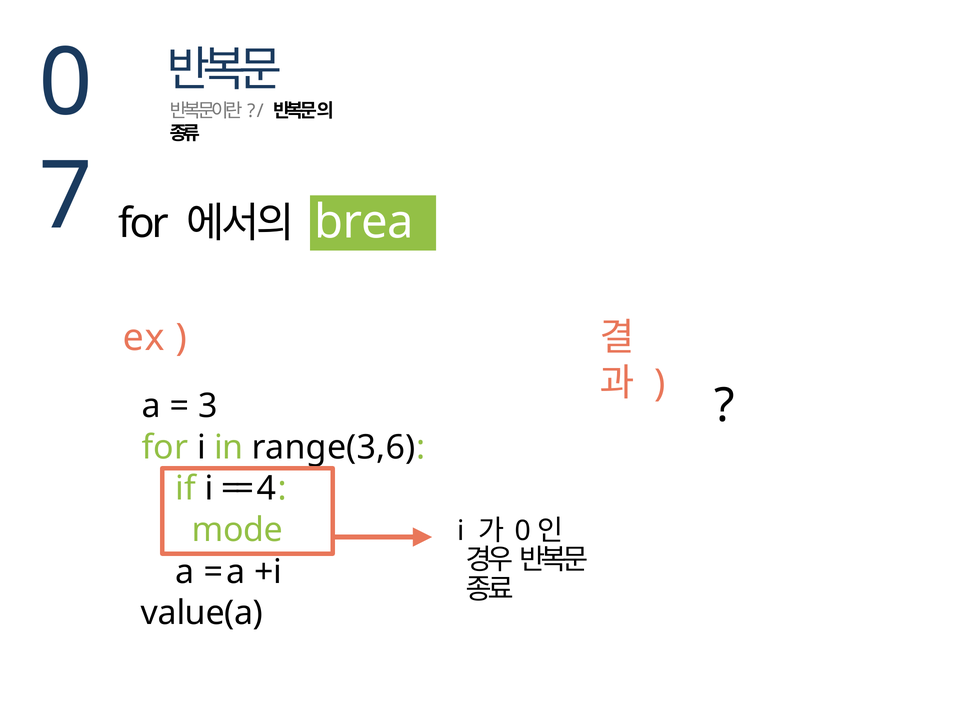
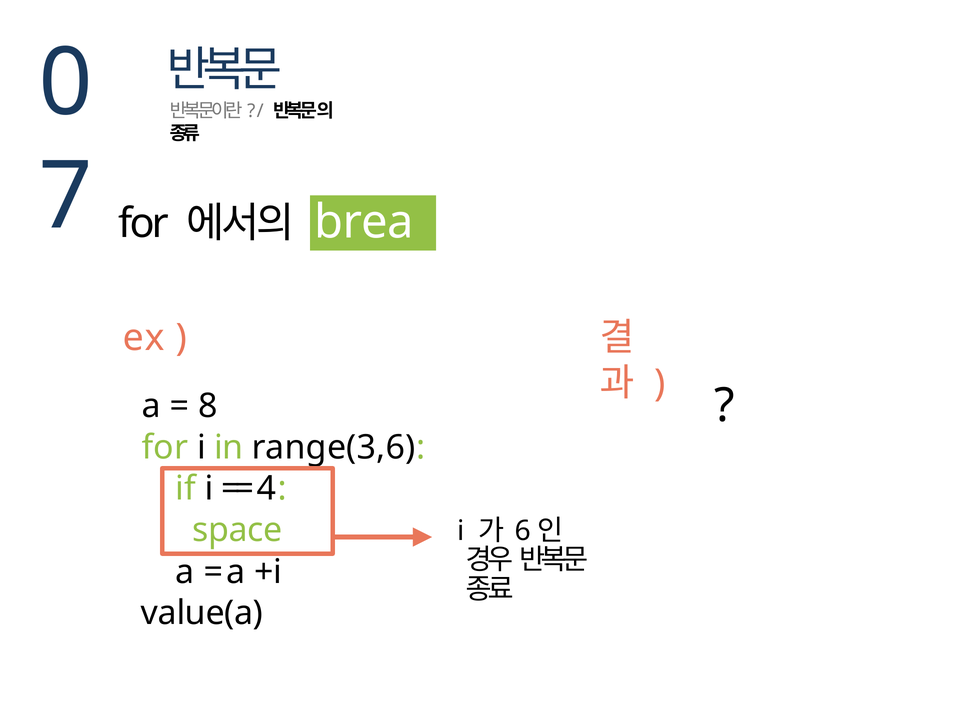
3: 3 -> 8 (208, 406)
mode: mode -> space (237, 530)
0: 0 -> 6 (523, 530)
